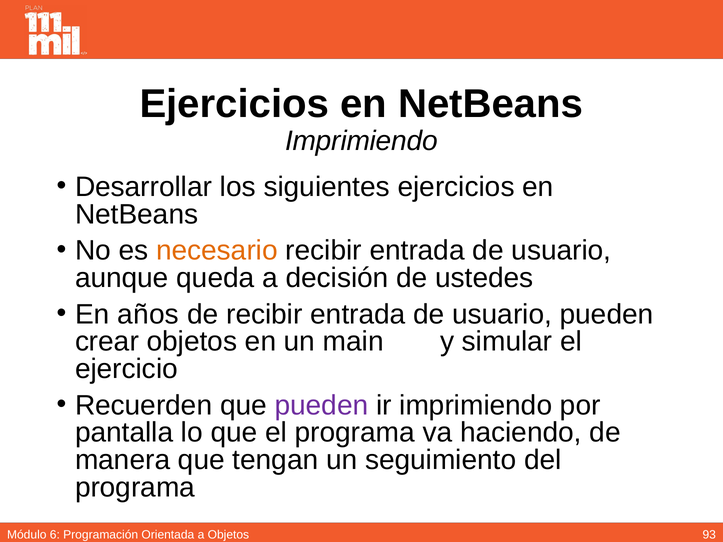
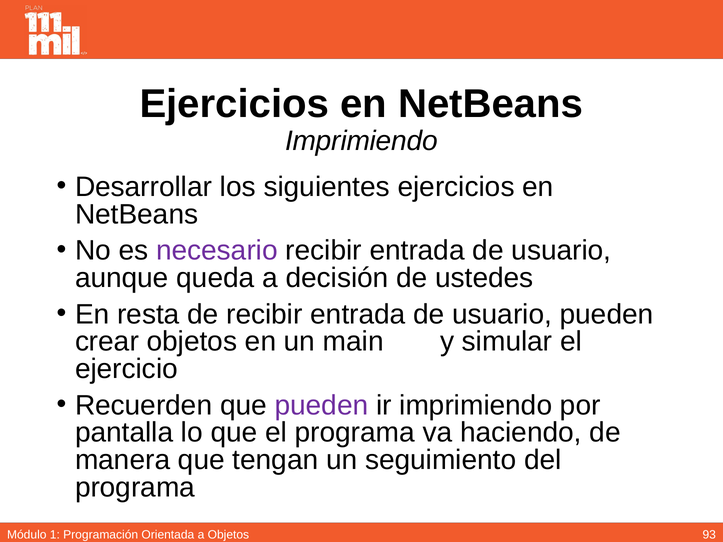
necesario colour: orange -> purple (217, 251)
años: años -> resta (148, 314)
6: 6 -> 1 (55, 535)
